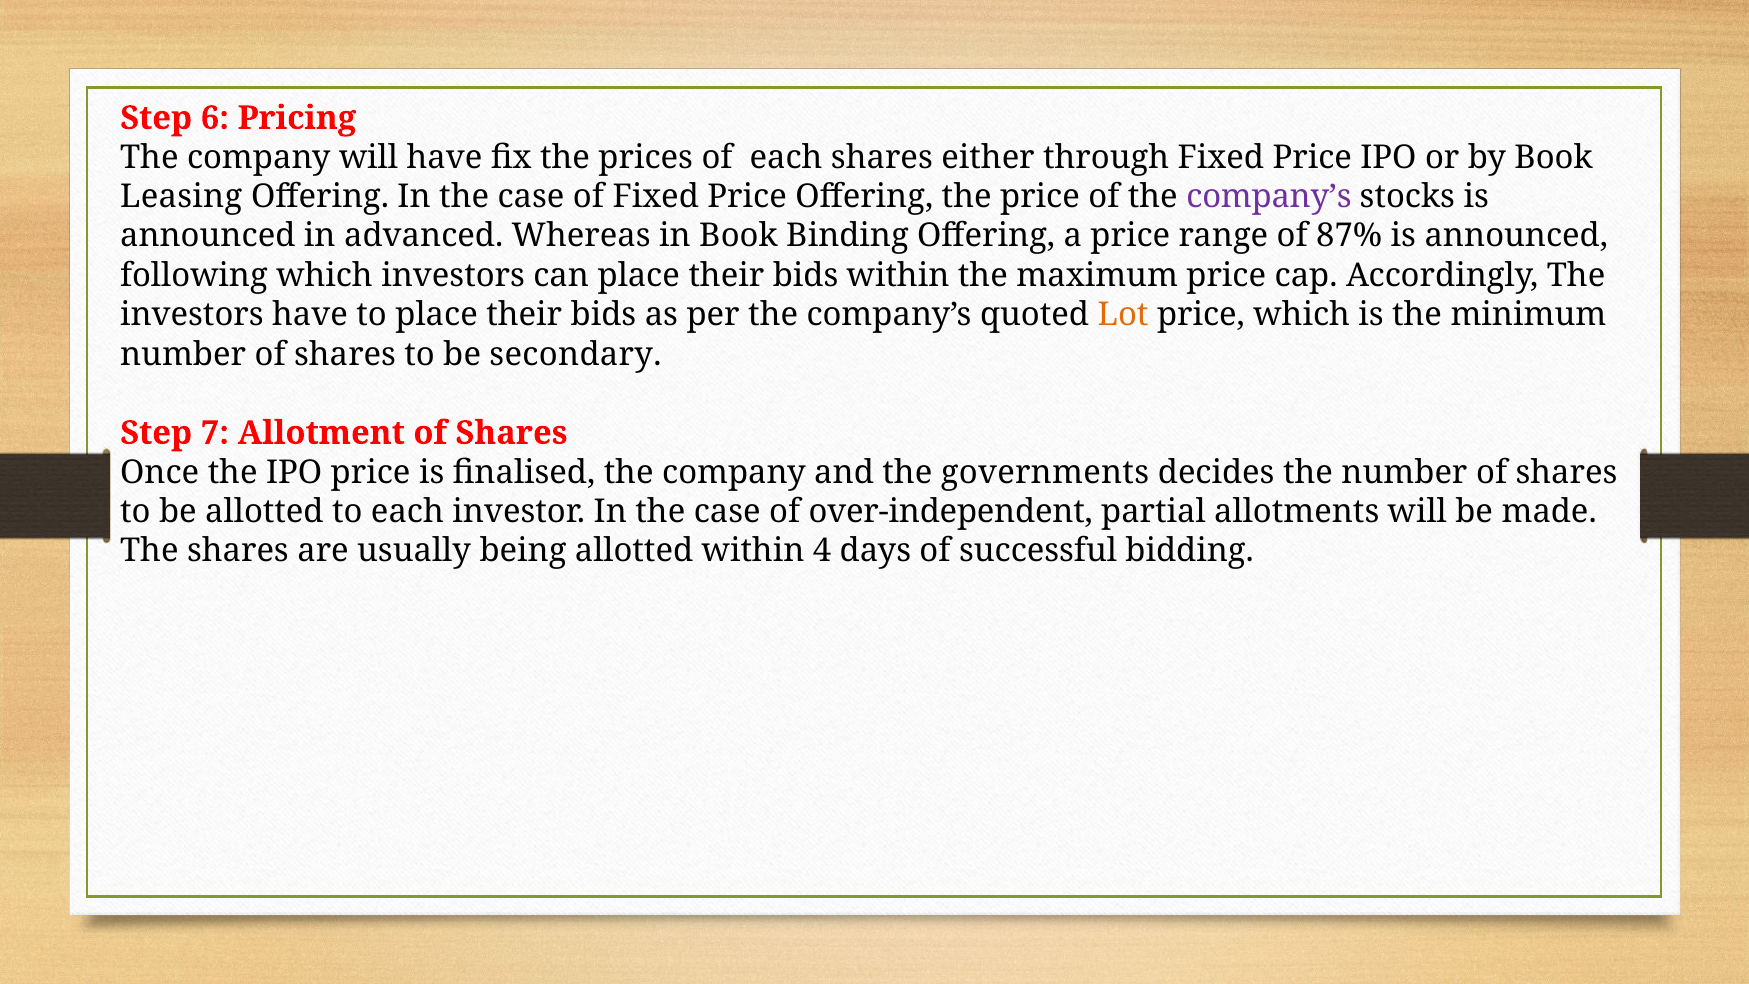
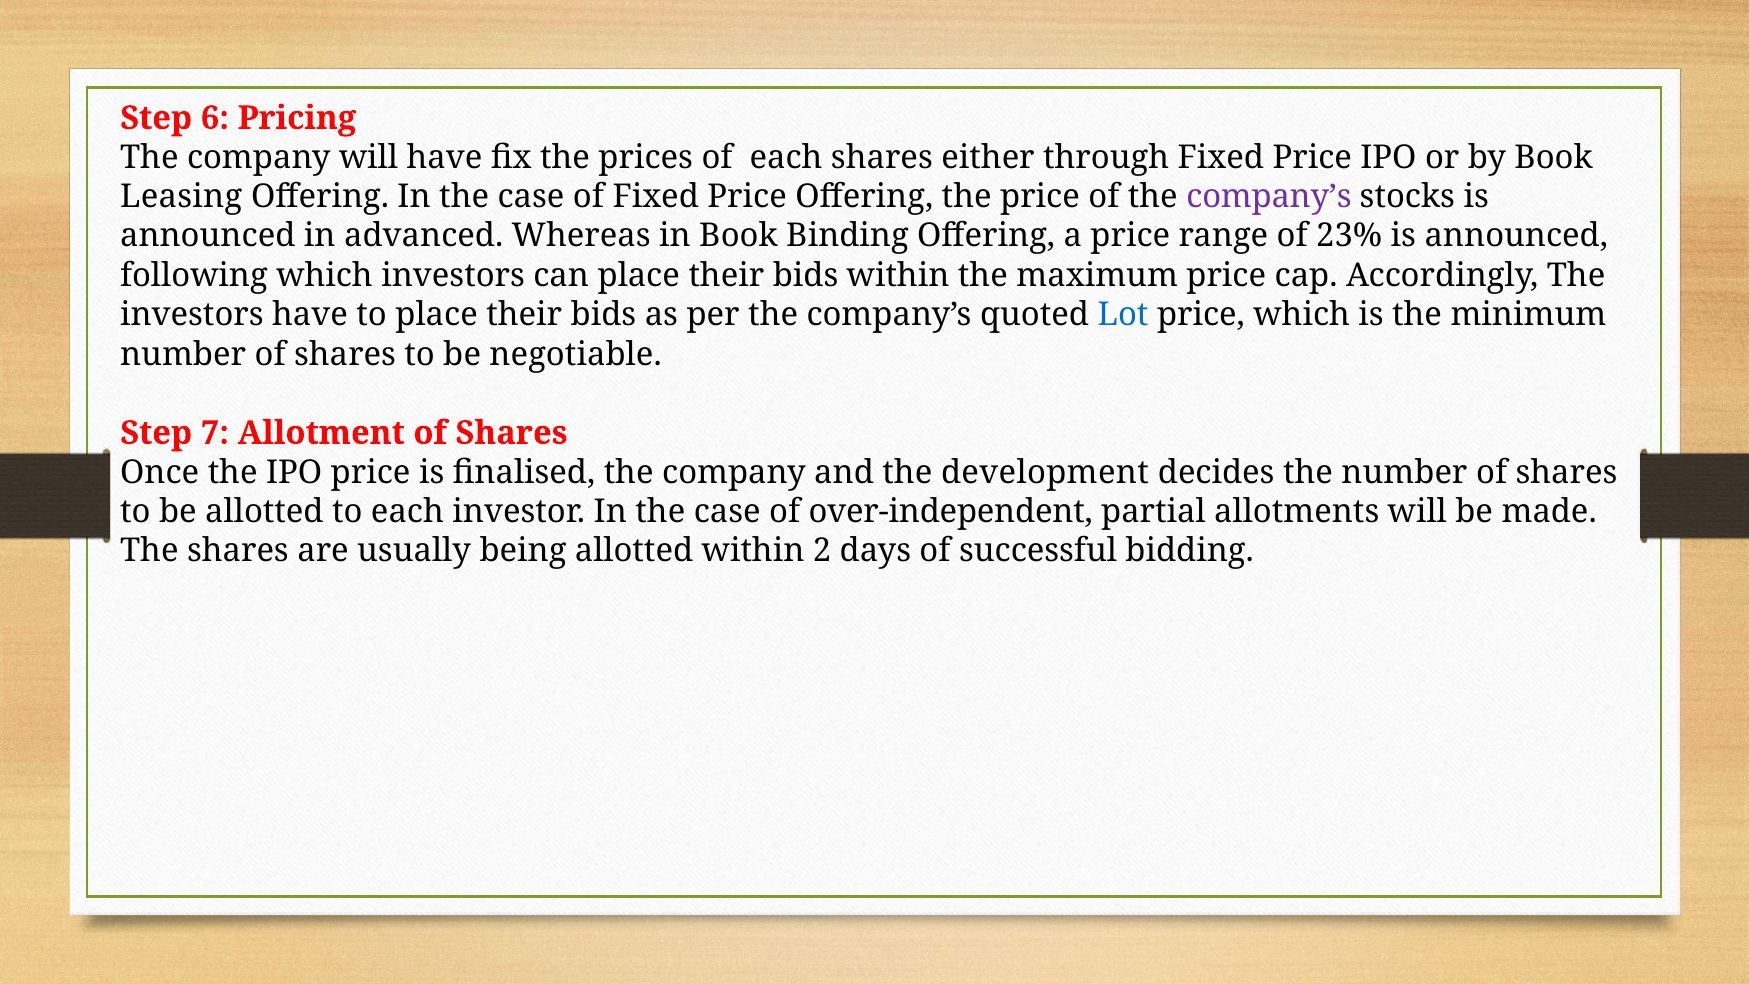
87%: 87% -> 23% (1349, 236)
Lot colour: orange -> blue (1123, 315)
secondary: secondary -> negotiable (576, 354)
governments: governments -> development (1045, 472)
4: 4 -> 2 (822, 551)
